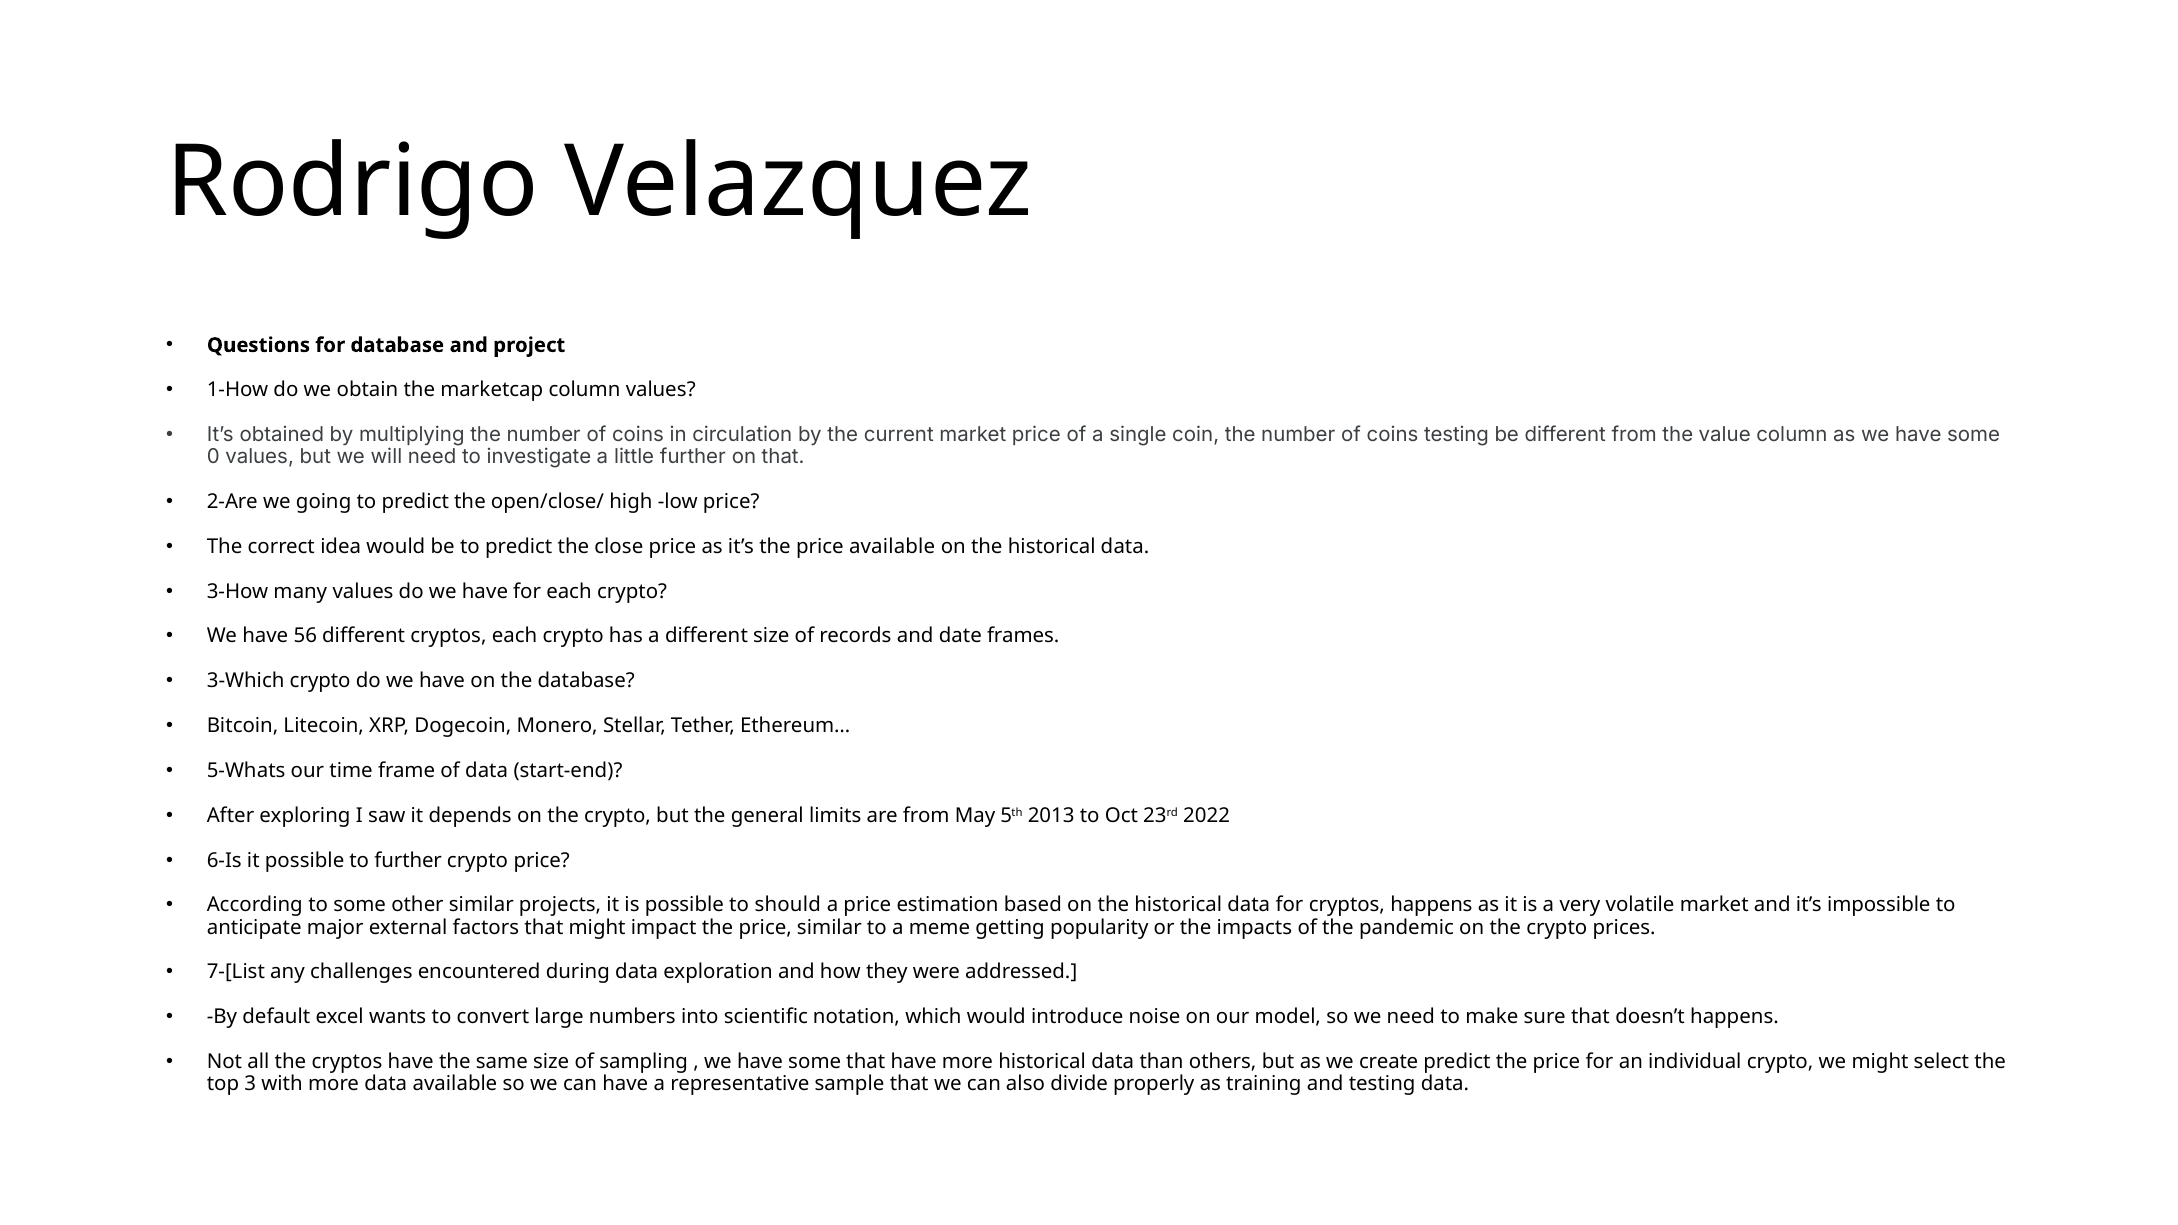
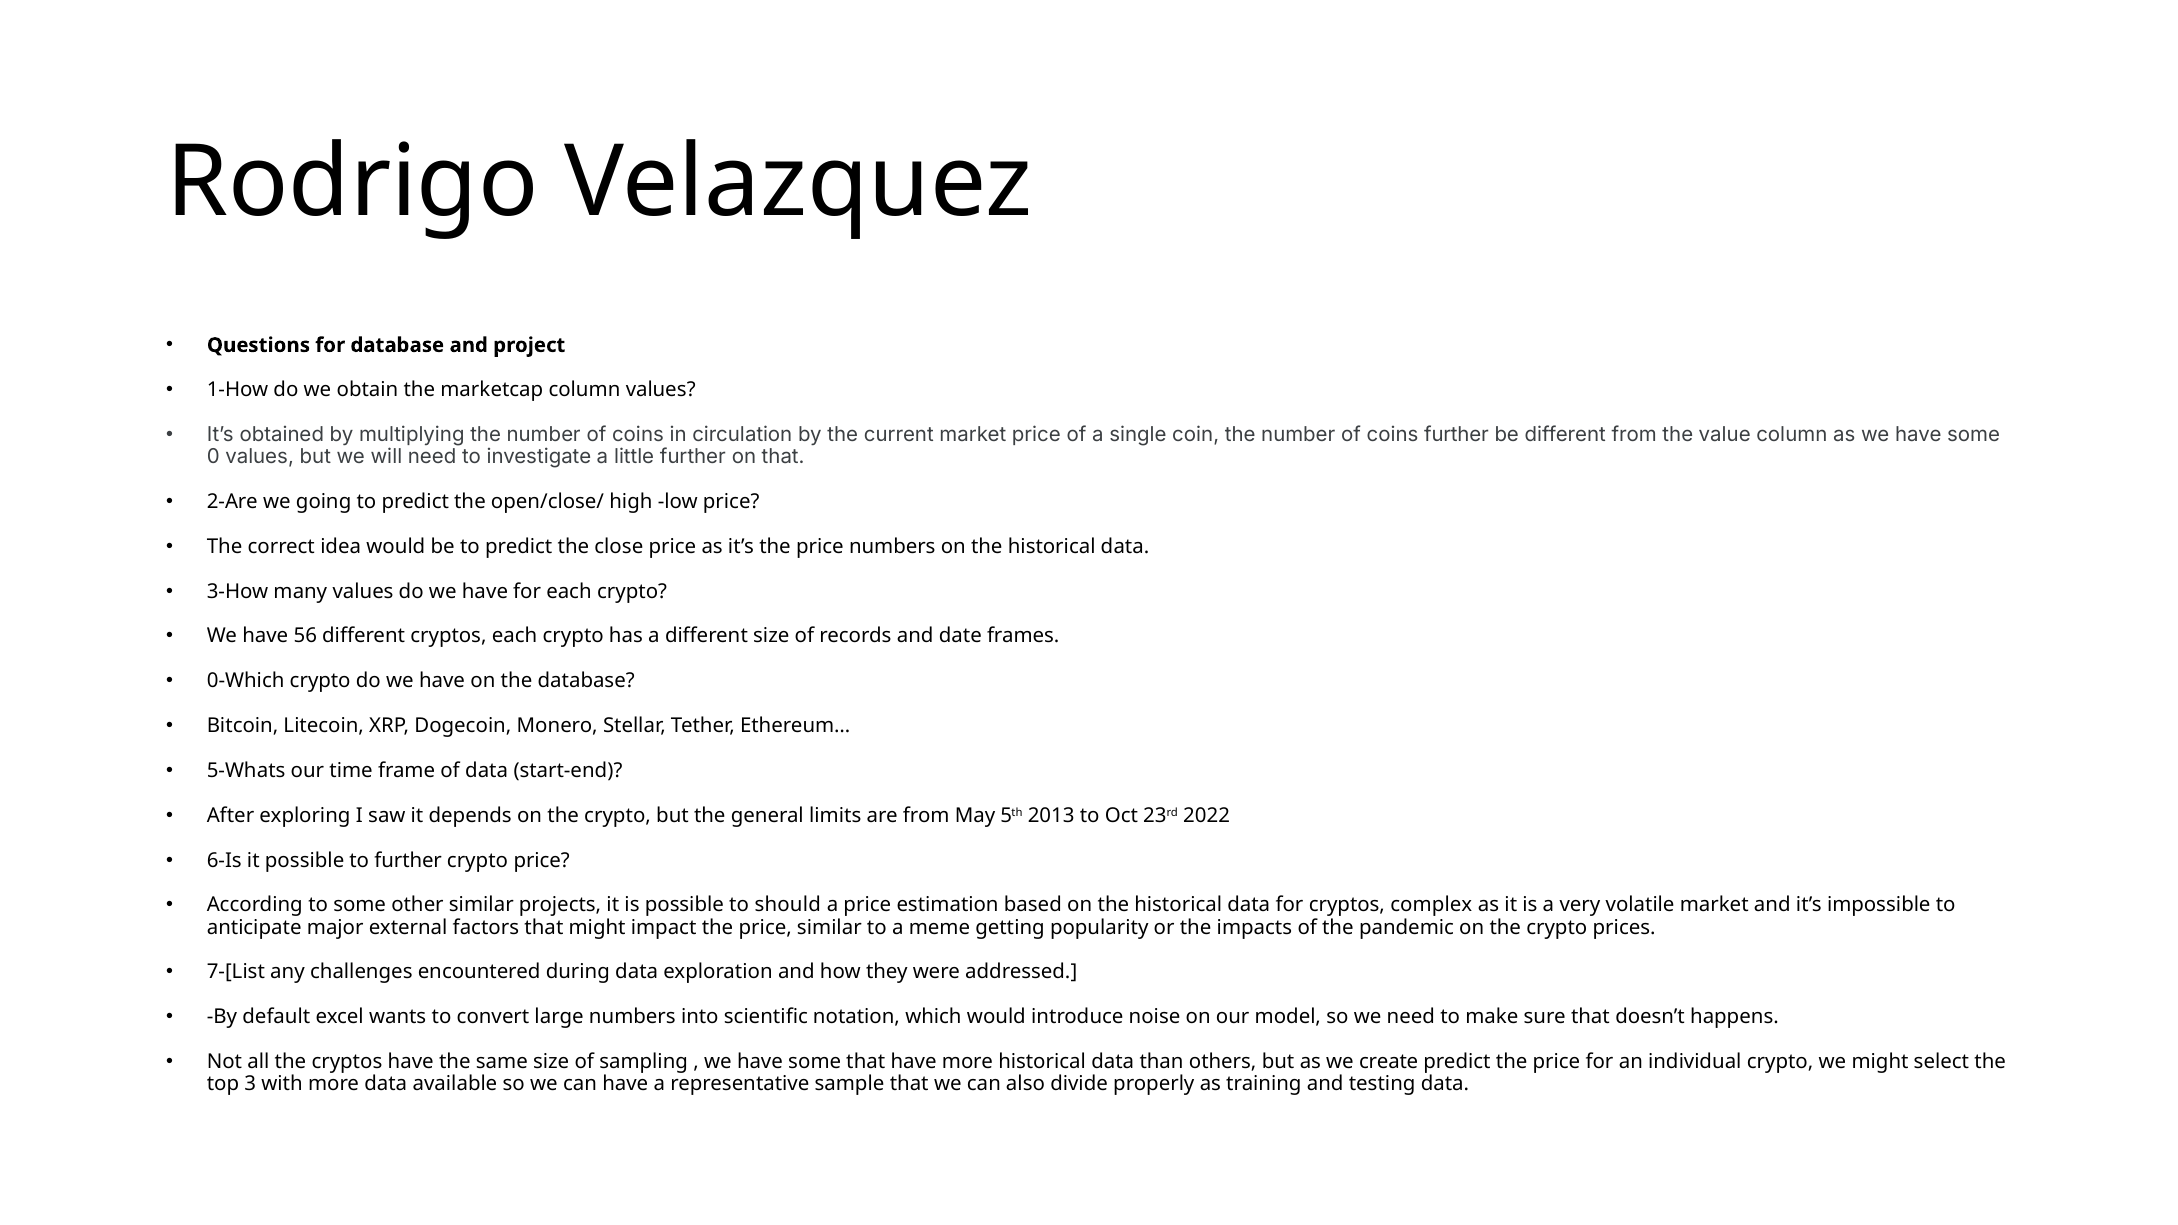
coins testing: testing -> further (1456, 435)
price available: available -> numbers (892, 547)
3-Which: 3-Which -> 0-Which (246, 681)
cryptos happens: happens -> complex (1431, 905)
